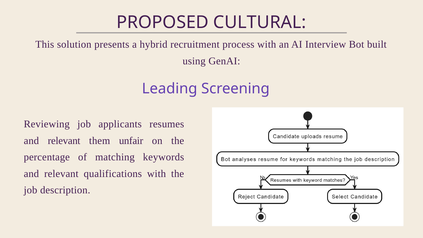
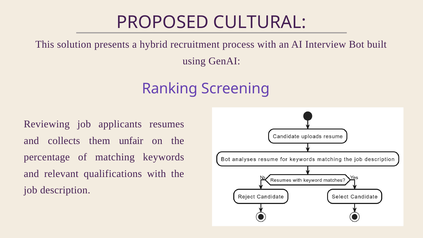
Leading: Leading -> Ranking (170, 89)
relevant: relevant -> collects (64, 141)
